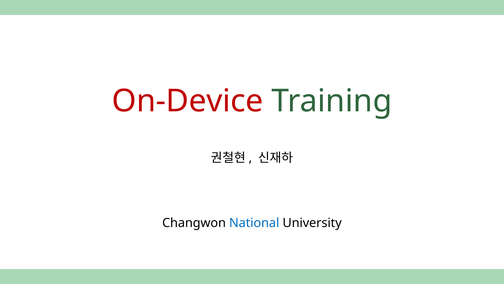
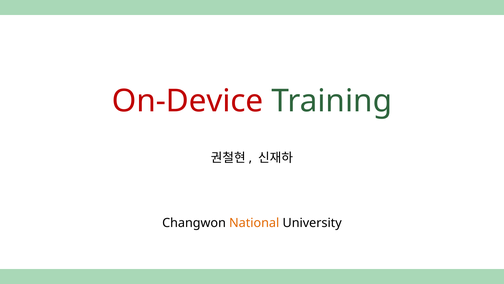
National colour: blue -> orange (254, 222)
